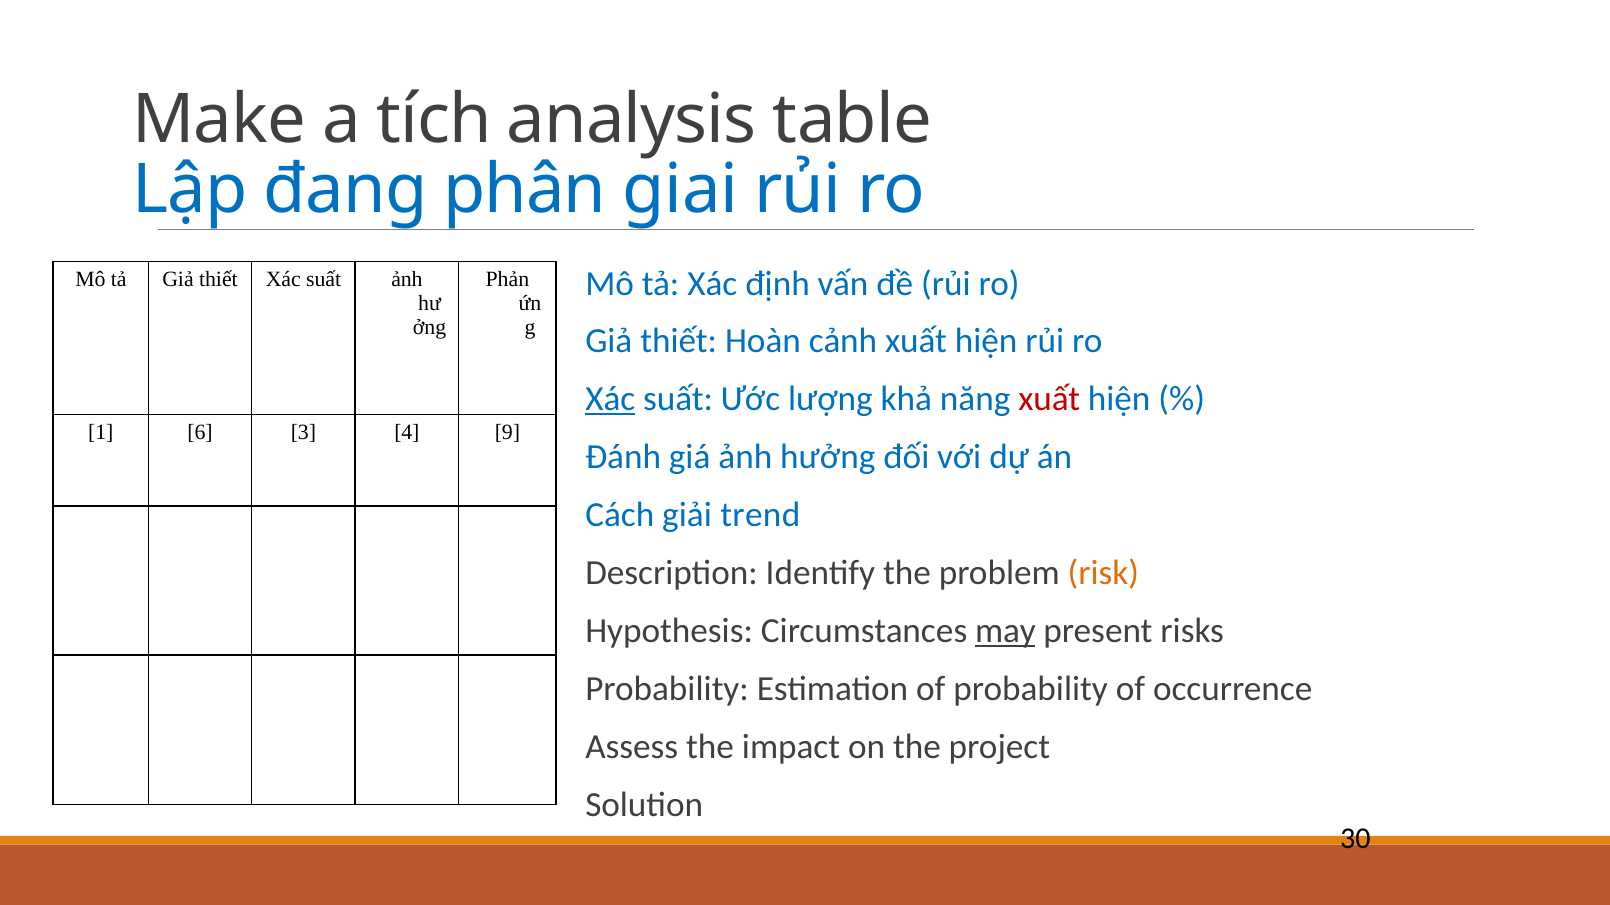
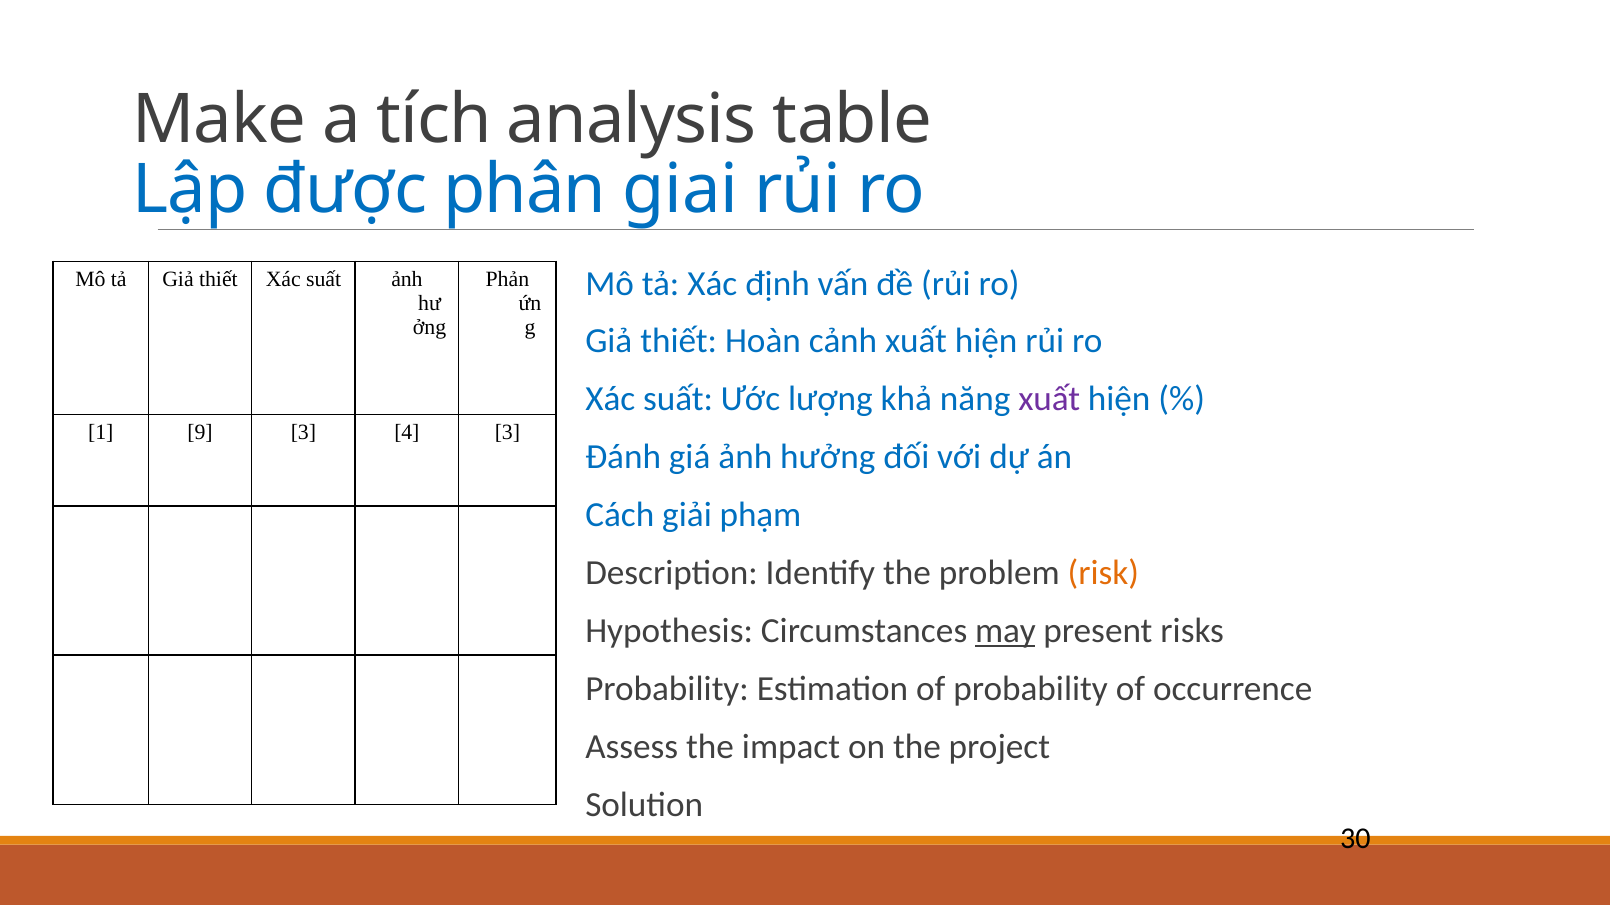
đang: đang -> được (345, 190)
Xác underline: present -> none (610, 399)
xuất colour: red -> purple (1049, 399)
6: 6 -> 9 (200, 433)
4 9: 9 -> 3 (507, 433)
trend: trend -> phạm (761, 515)
